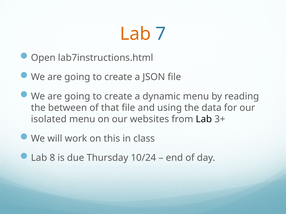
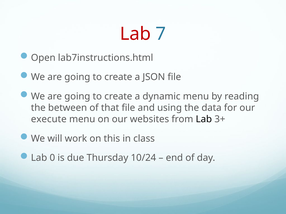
Lab colour: orange -> red (135, 34)
isolated: isolated -> execute (49, 119)
8: 8 -> 0 (52, 158)
